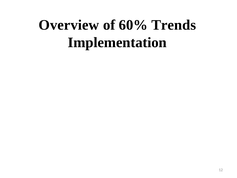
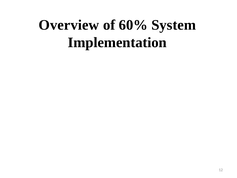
Trends: Trends -> System (174, 25)
